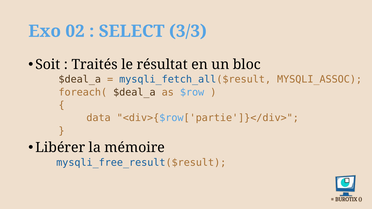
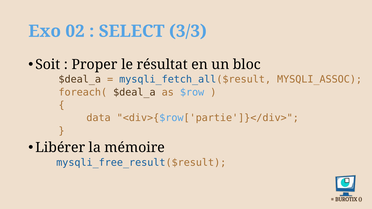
Traités: Traités -> Proper (95, 65)
